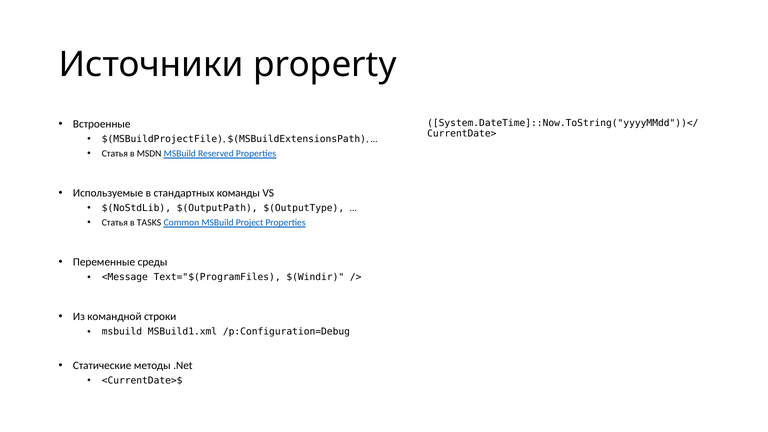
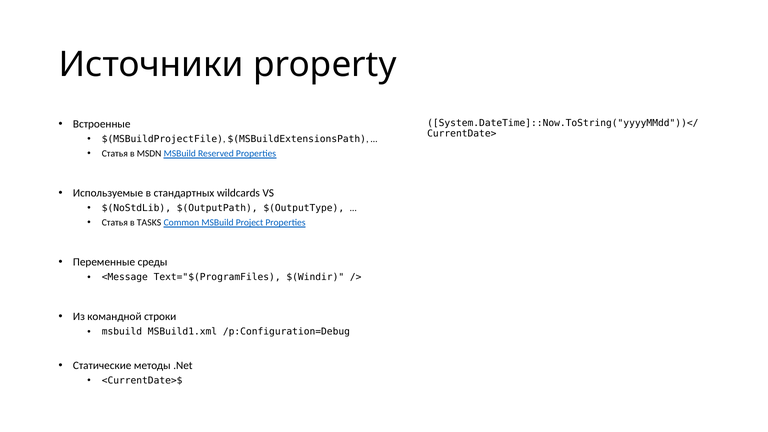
команды: команды -> wildcards (238, 193)
